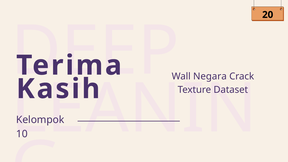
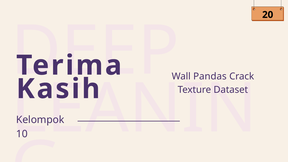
Negara: Negara -> Pandas (210, 76)
